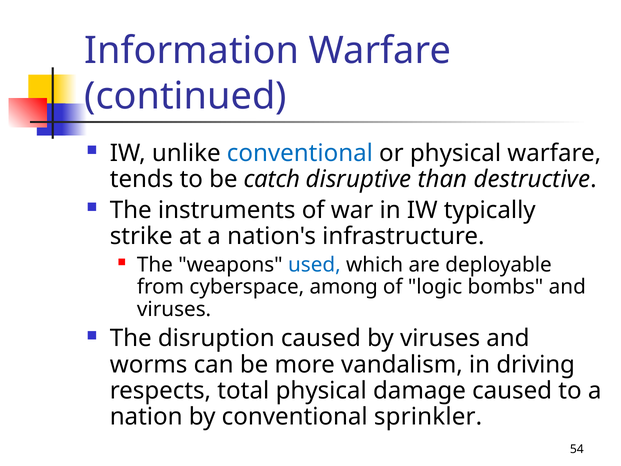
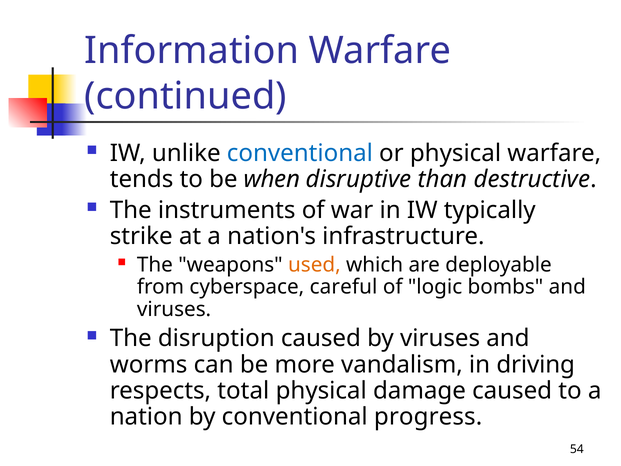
catch: catch -> when (272, 179)
used colour: blue -> orange (314, 265)
among: among -> careful (344, 287)
sprinkler: sprinkler -> progress (428, 417)
